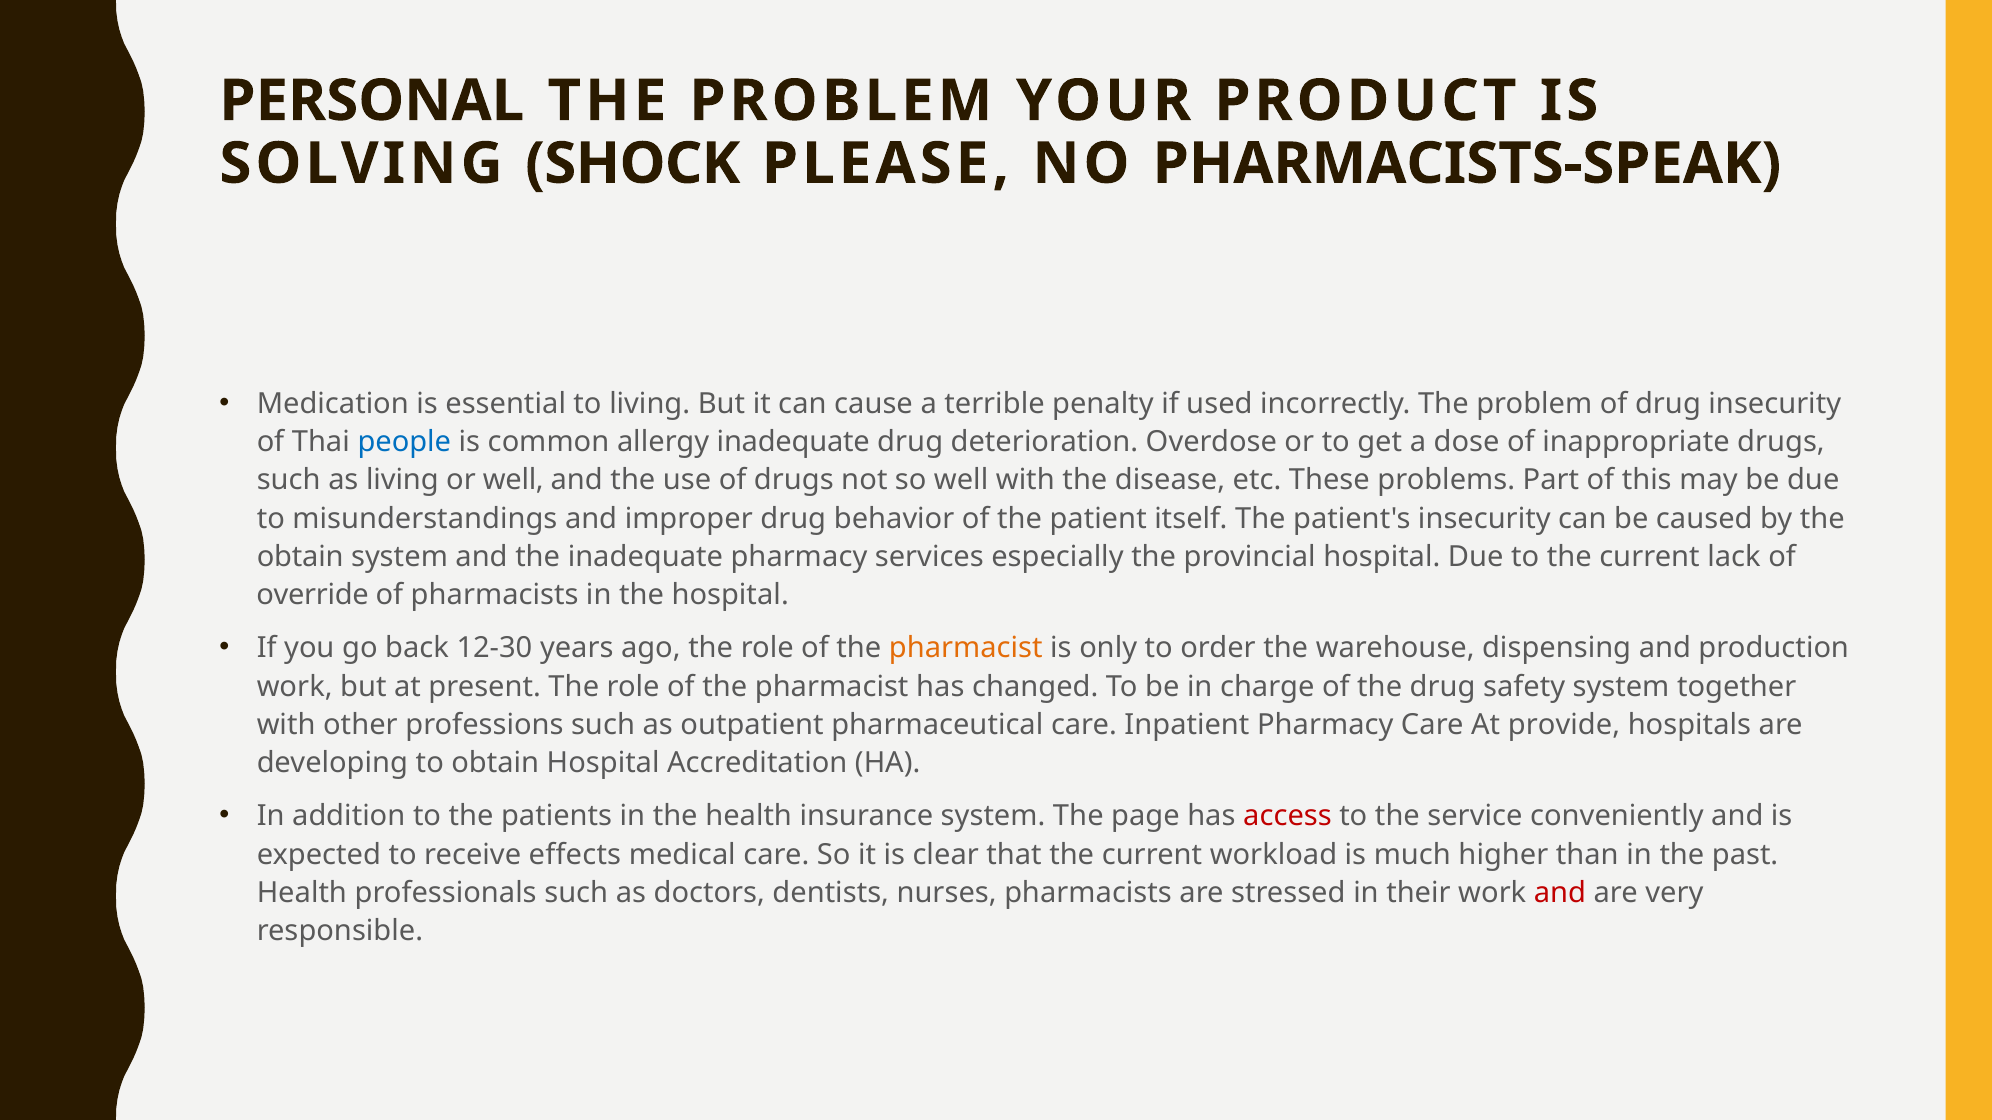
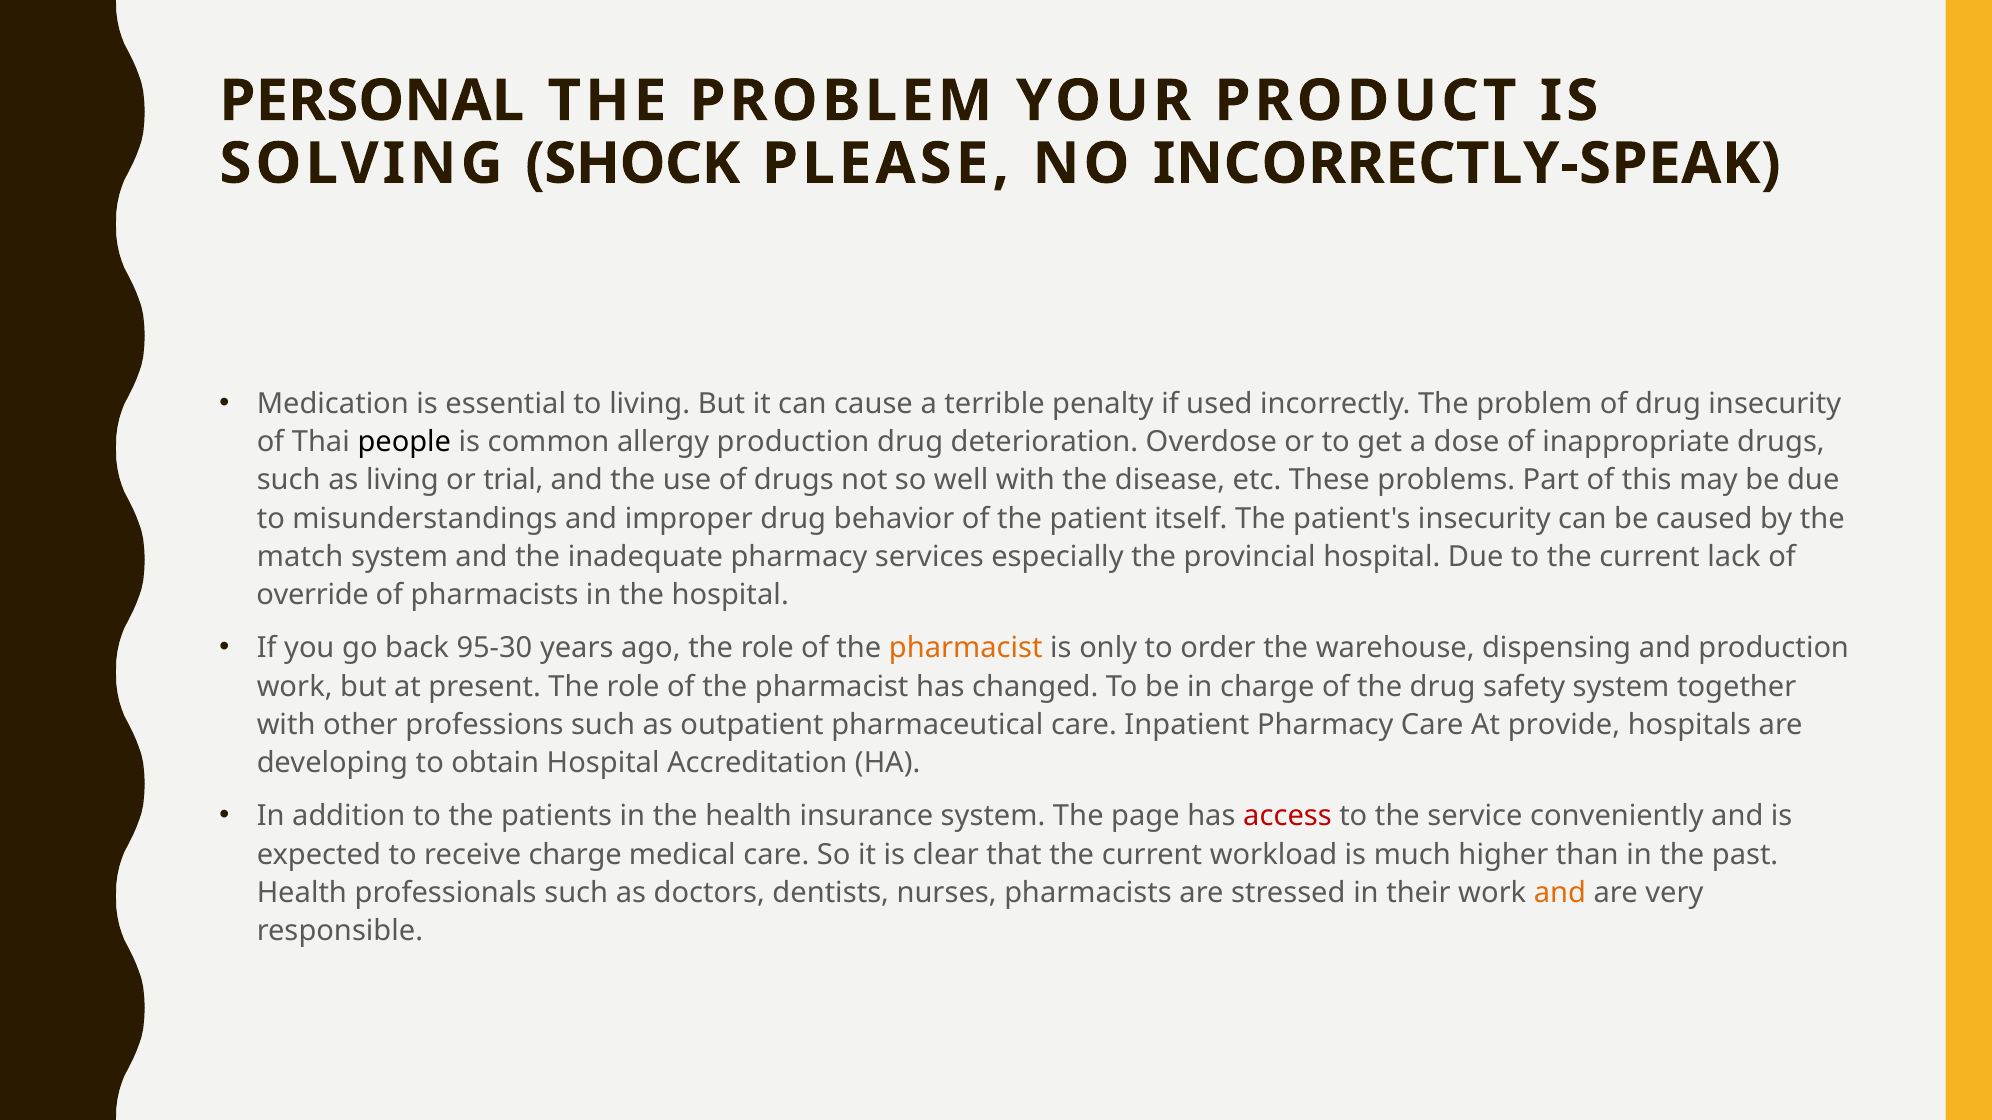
PHARMACISTS-SPEAK: PHARMACISTS-SPEAK -> INCORRECTLY-SPEAK (1467, 164)
people colour: blue -> black (404, 442)
allergy inadequate: inadequate -> production (793, 442)
or well: well -> trial (513, 481)
obtain: obtain -> match (300, 557)
12-30: 12-30 -> 95-30 (494, 649)
receive effects: effects -> charge (575, 855)
and colour: red -> orange (1560, 893)
